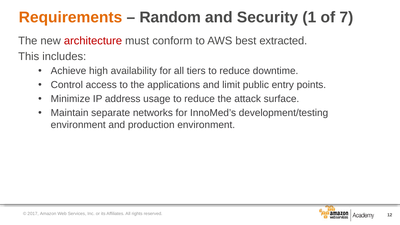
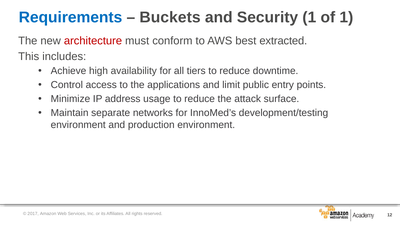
Requirements colour: orange -> blue (71, 17)
Random: Random -> Buckets (170, 17)
of 7: 7 -> 1 (346, 17)
